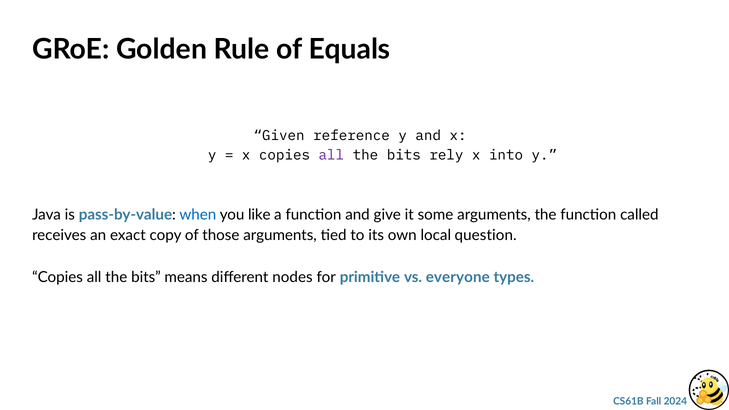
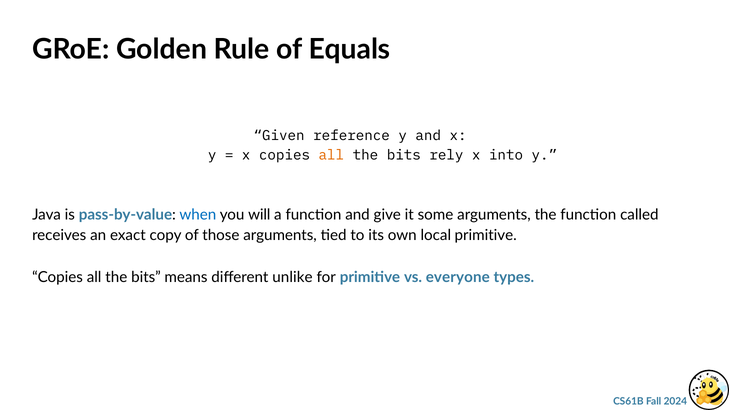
all colour: purple -> orange (331, 155)
like: like -> will (259, 215)
local question: question -> primitive (486, 236)
nodes: nodes -> unlike (292, 277)
